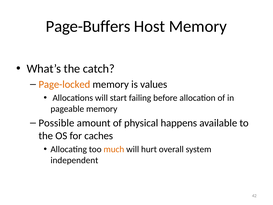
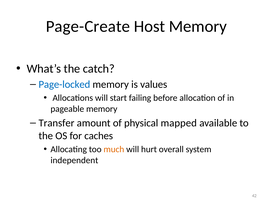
Page-Buffers: Page-Buffers -> Page-Create (88, 26)
Page-locked colour: orange -> blue (64, 84)
Possible: Possible -> Transfer (56, 123)
happens: happens -> mapped (179, 123)
